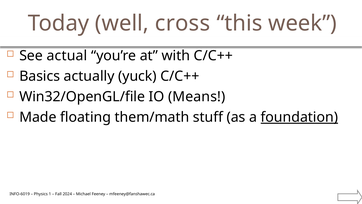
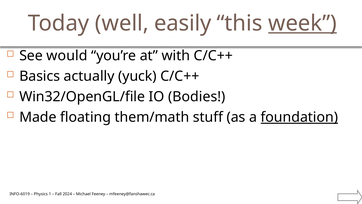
cross: cross -> easily (183, 23)
week underline: none -> present (302, 23)
actual: actual -> would (67, 56)
Means: Means -> Bodies (197, 97)
